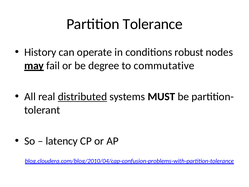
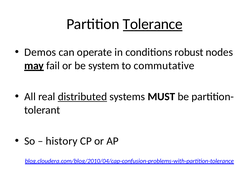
Tolerance underline: none -> present (153, 24)
History: History -> Demos (40, 52)
degree: degree -> system (104, 66)
latency: latency -> history (62, 141)
